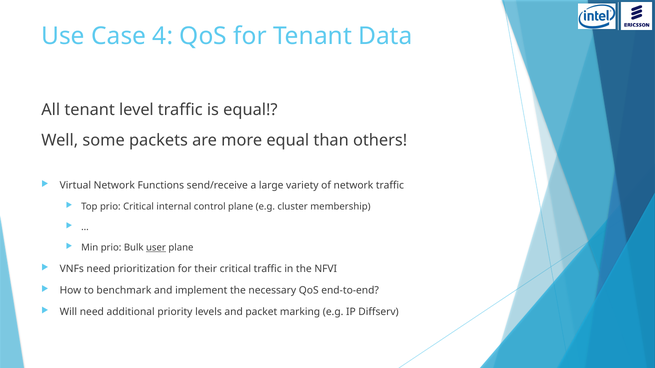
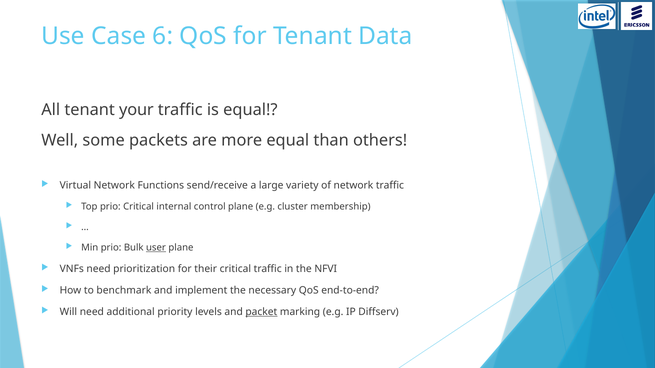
4: 4 -> 6 (163, 36)
level: level -> your (136, 110)
packet underline: none -> present (261, 312)
